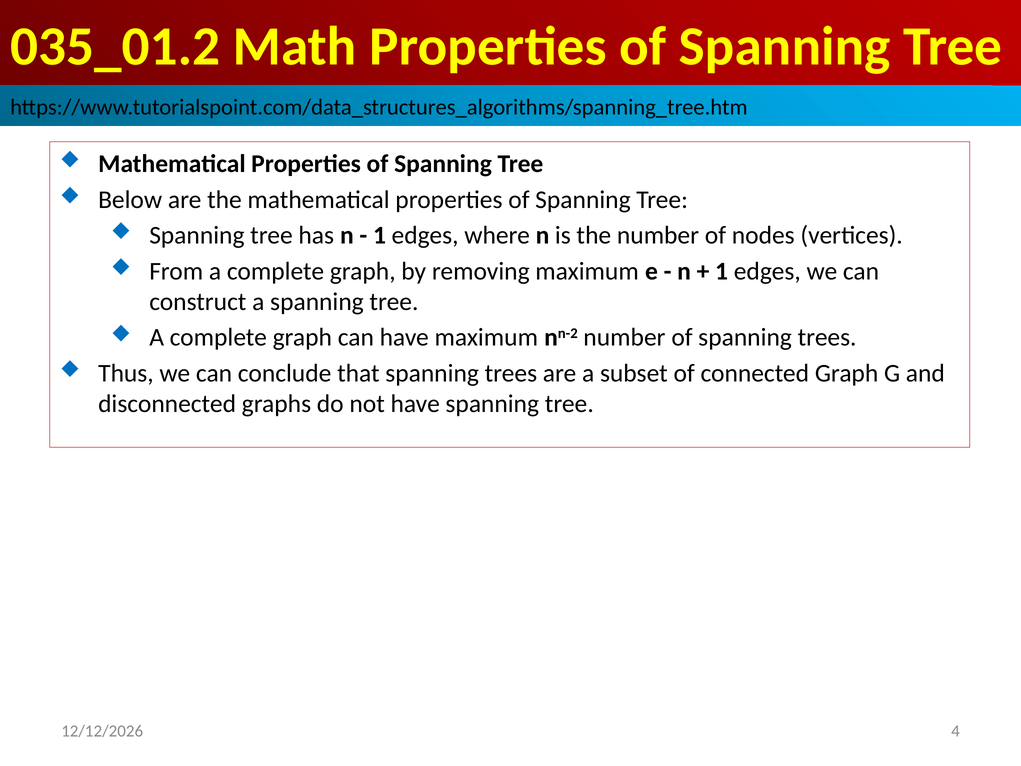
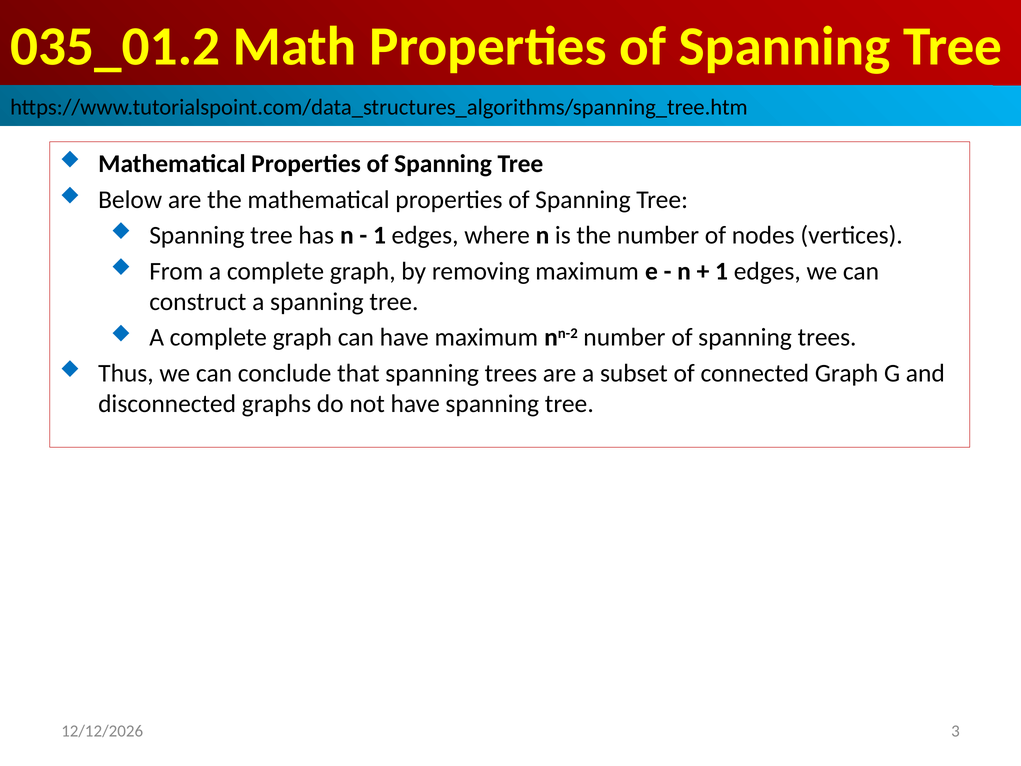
4: 4 -> 3 (956, 731)
